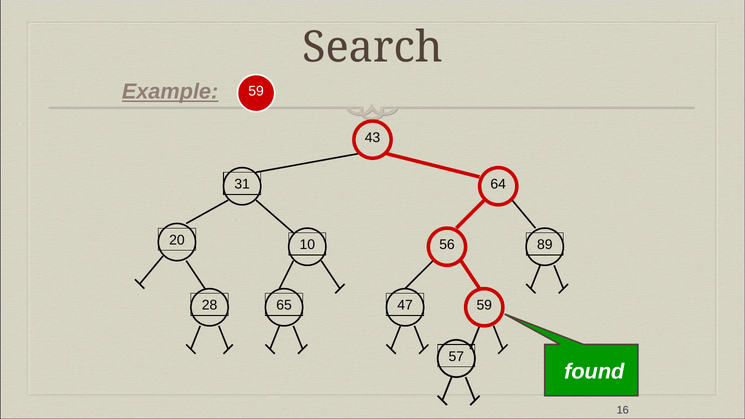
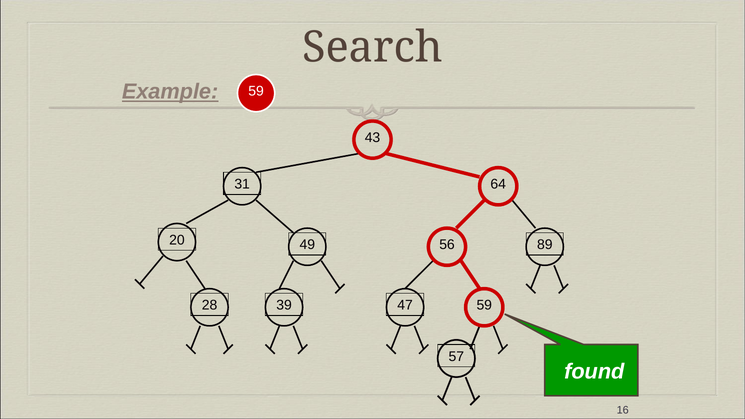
10: 10 -> 49 (307, 245)
65: 65 -> 39 (284, 305)
